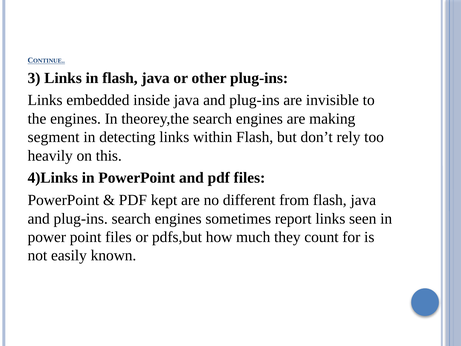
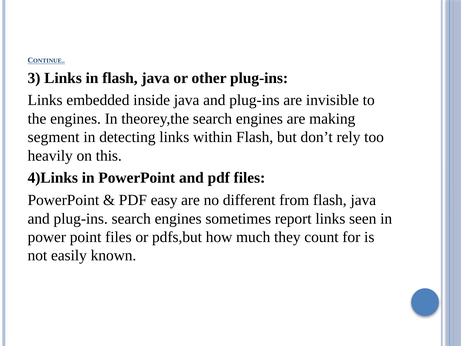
kept: kept -> easy (164, 200)
